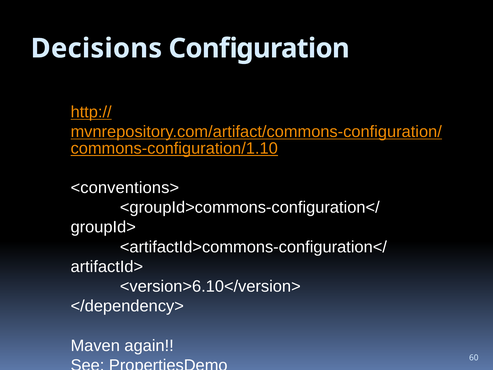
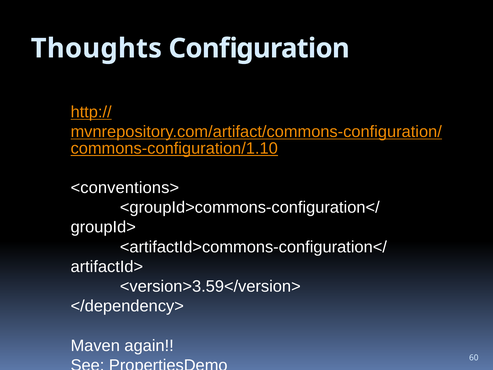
Decisions: Decisions -> Thoughts (96, 48)
<version>6.10</version>: <version>6.10</version> -> <version>3.59</version> (210, 286)
